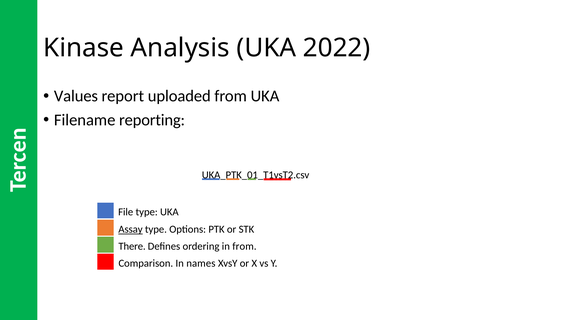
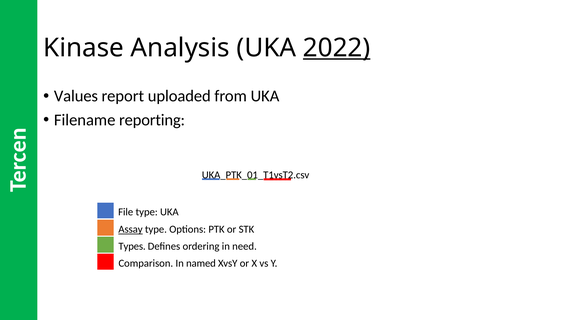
2022 underline: none -> present (337, 48)
There: There -> Types (132, 246)
in from: from -> need (245, 246)
names: names -> named (201, 263)
